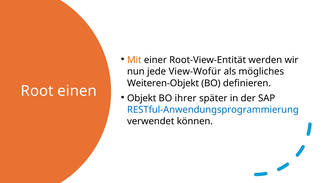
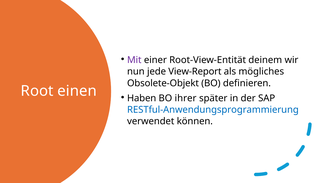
Mit colour: orange -> purple (134, 60)
werden: werden -> deinem (265, 60)
View-Wofür: View-Wofür -> View-Report (195, 71)
Weiteren-Objekt: Weiteren-Objekt -> Obsolete-Objekt (163, 83)
Objekt: Objekt -> Haben (142, 98)
